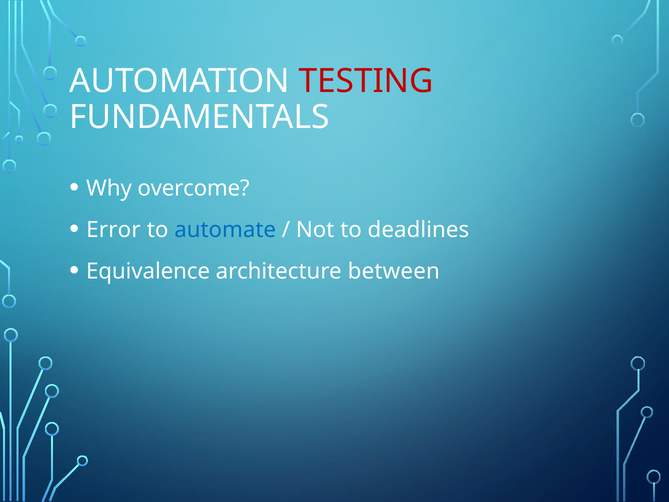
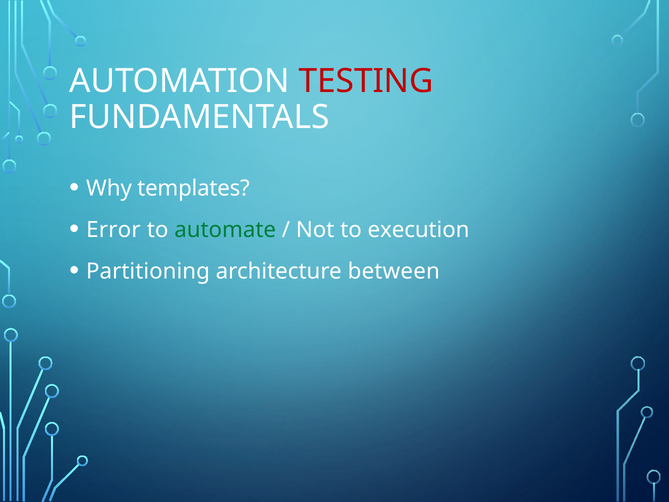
overcome: overcome -> templates (194, 188)
automate colour: blue -> green (225, 230)
deadlines: deadlines -> execution (419, 230)
Equivalence: Equivalence -> Partitioning (148, 271)
